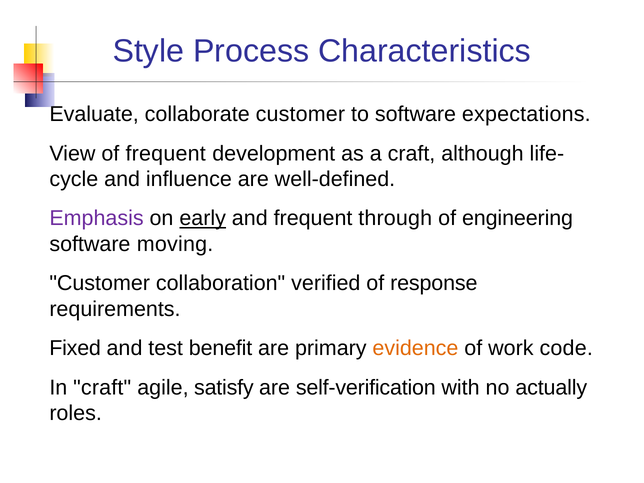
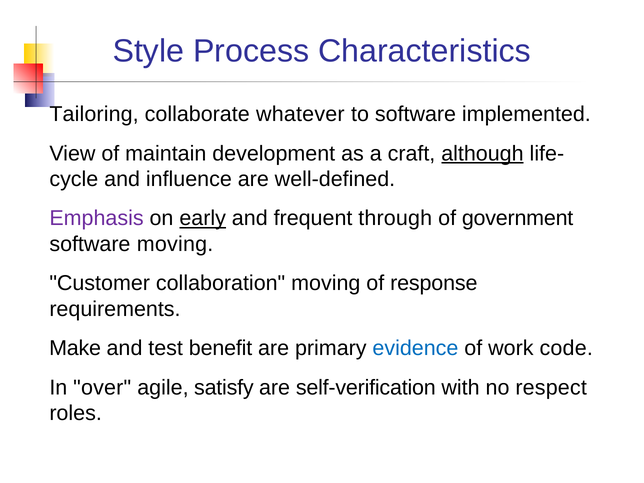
Evaluate: Evaluate -> Tailoring (94, 114)
collaborate customer: customer -> whatever (300, 114)
expectations: expectations -> implemented (526, 114)
of frequent: frequent -> maintain (166, 153)
although underline: none -> present (482, 153)
engineering: engineering -> government (518, 218)
collaboration verified: verified -> moving (326, 283)
Fixed: Fixed -> Make (75, 348)
evidence colour: orange -> blue (415, 348)
In craft: craft -> over (102, 387)
actually: actually -> respect (551, 387)
